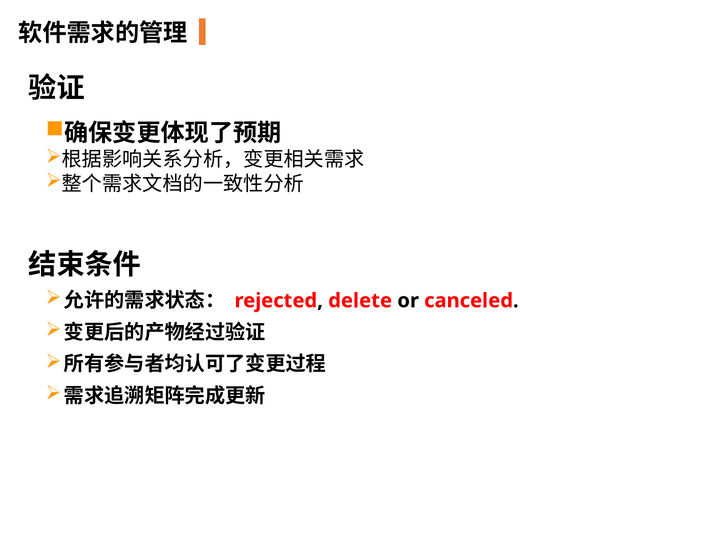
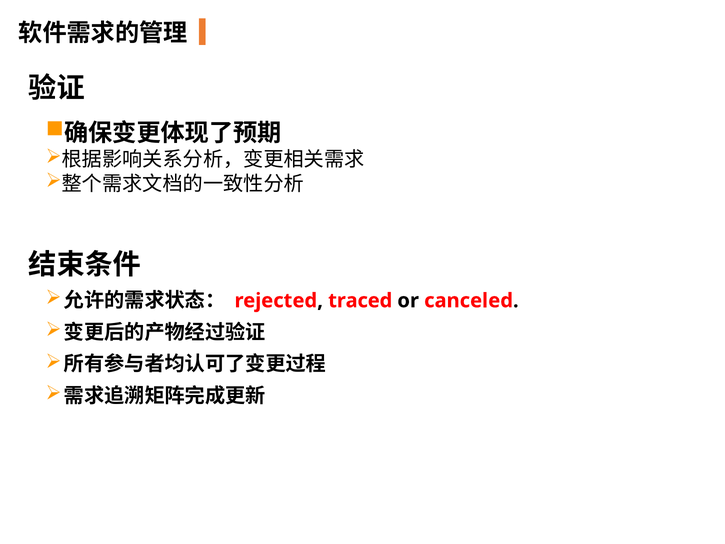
delete: delete -> traced (360, 301)
